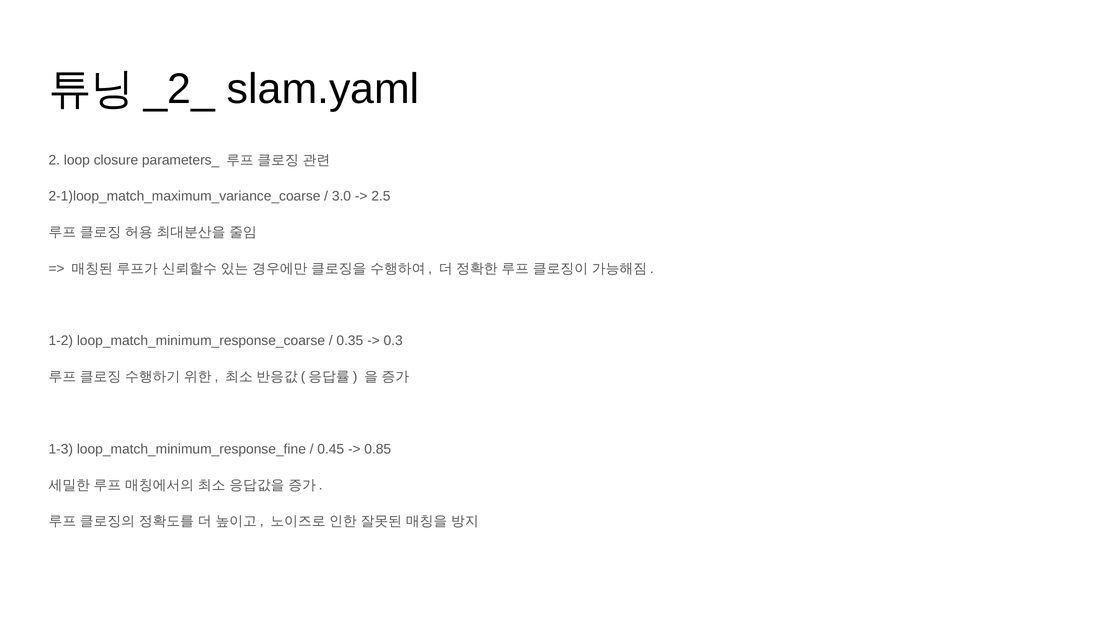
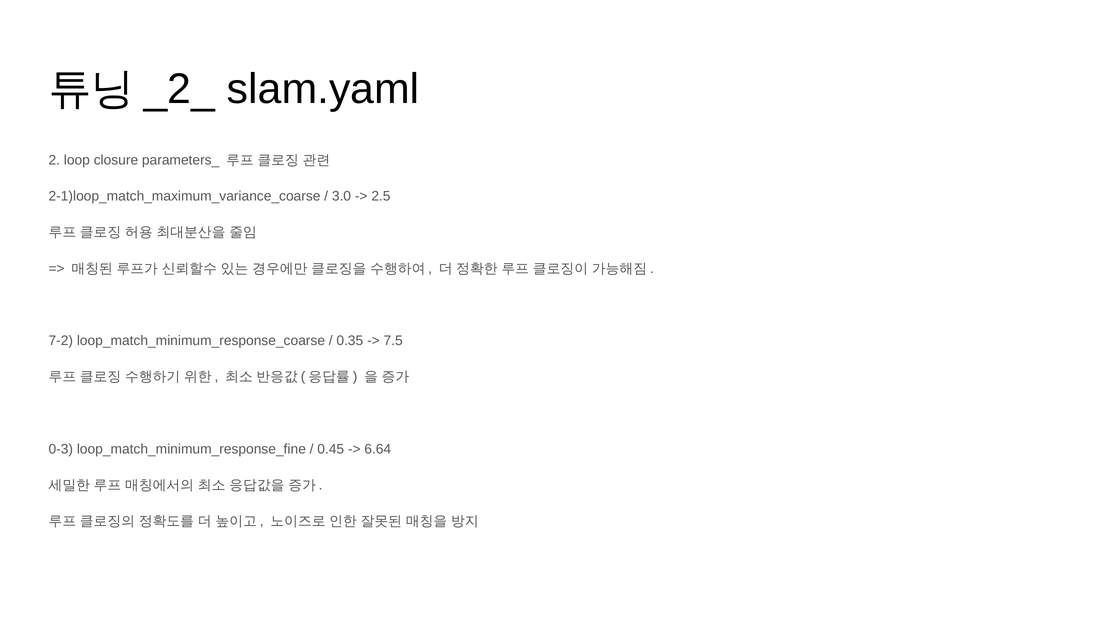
1-2: 1-2 -> 7-2 (61, 341)
0.3: 0.3 -> 7.5 (393, 341)
1-3: 1-3 -> 0-3 (61, 449)
0.85: 0.85 -> 6.64 (378, 449)
